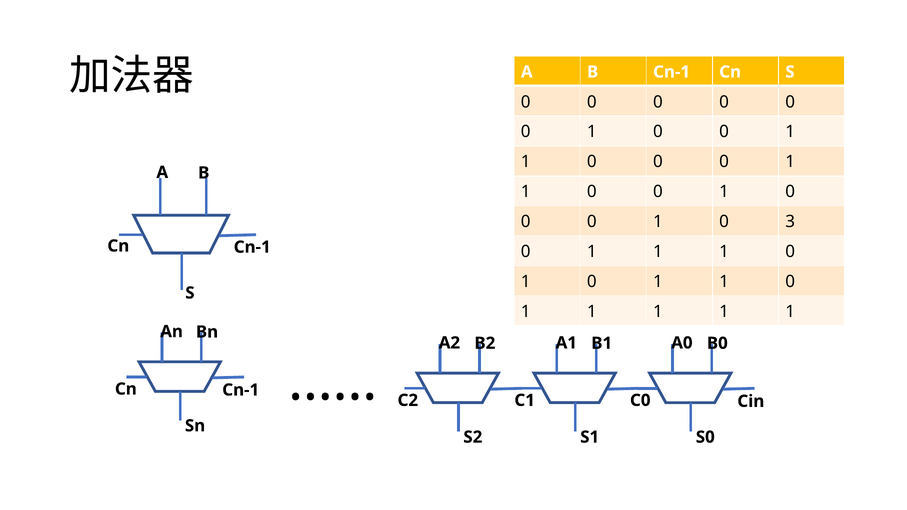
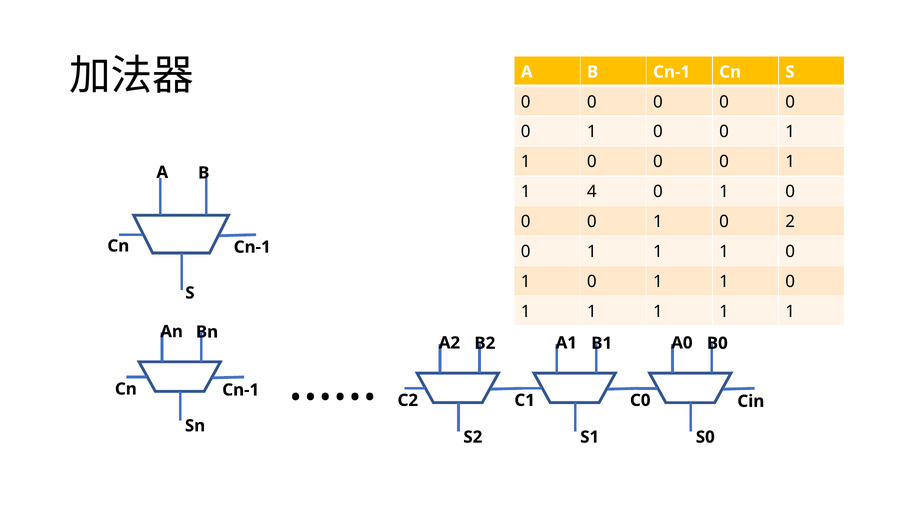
0: 0 -> 4 (592, 192)
3: 3 -> 2 (790, 222)
